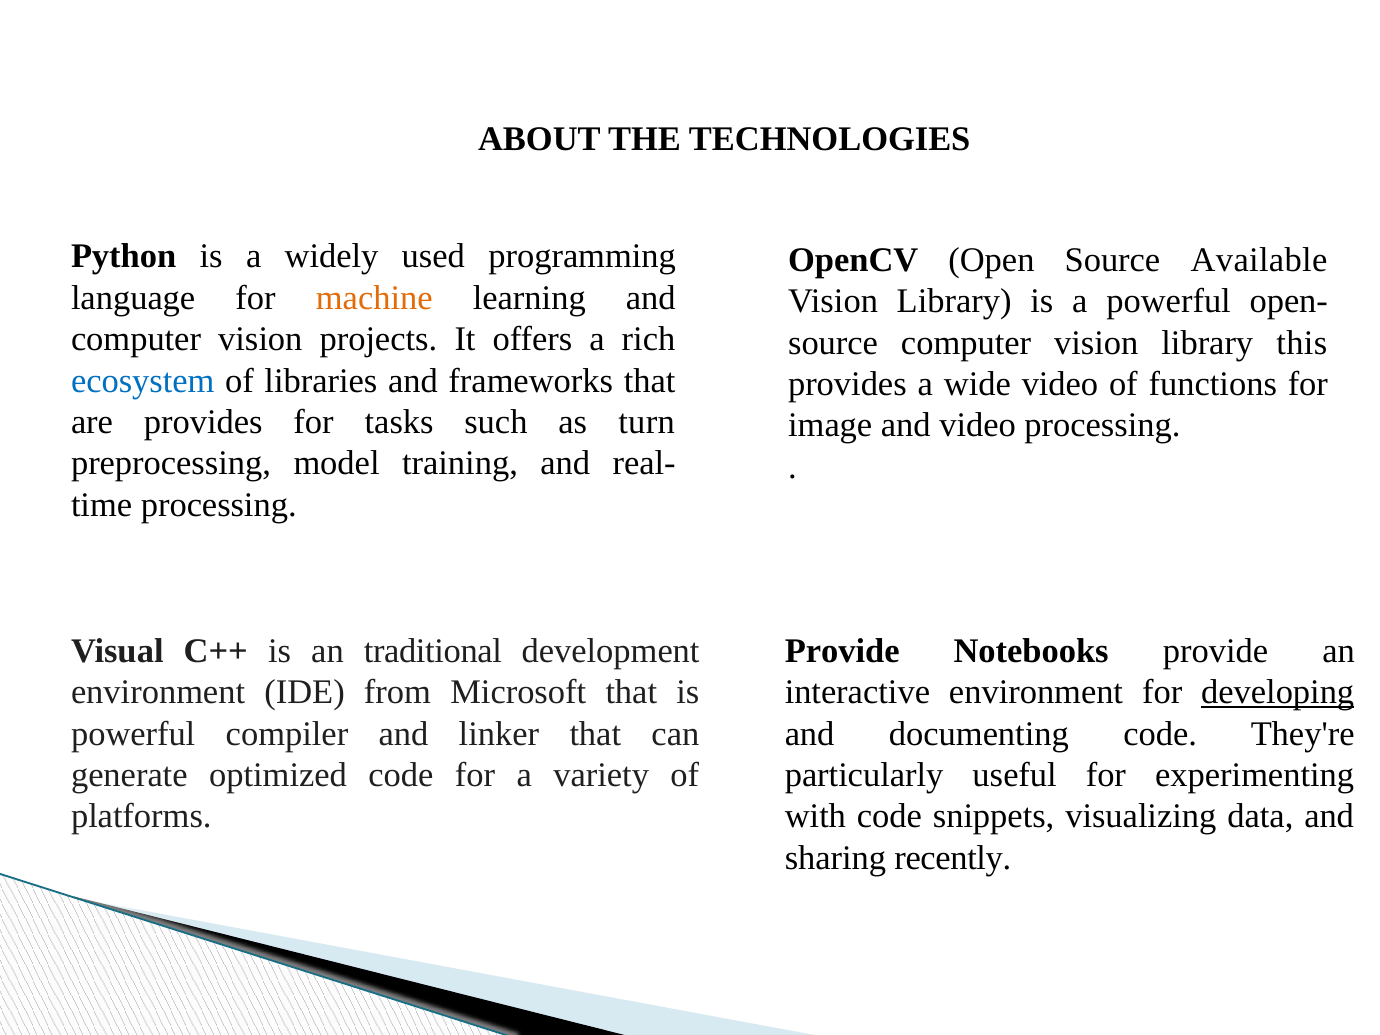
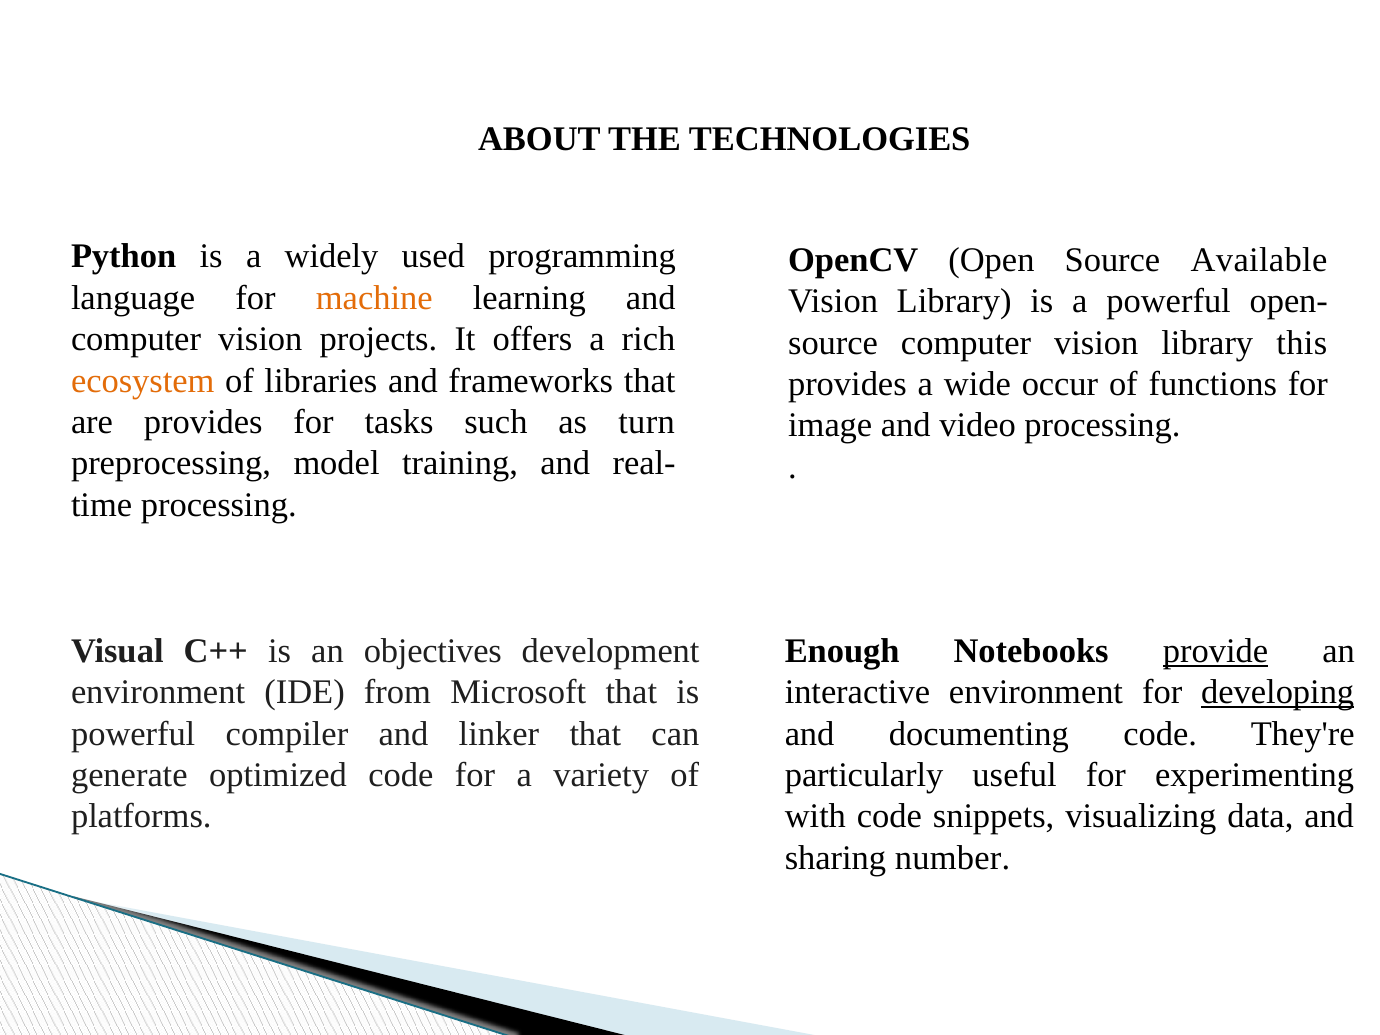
ecosystem colour: blue -> orange (143, 381)
wide video: video -> occur (1060, 384)
traditional: traditional -> objectives (433, 651)
Provide: Provide -> Enough (842, 651)
provide underline: none -> present (1216, 651)
recently: recently -> number (953, 858)
